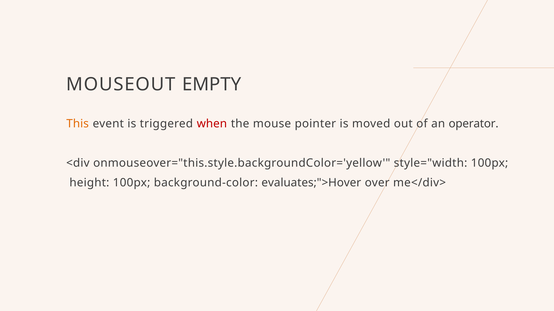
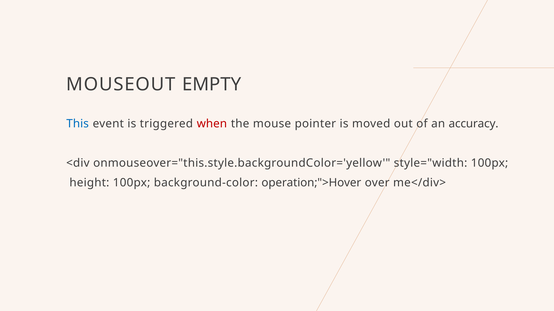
This colour: orange -> blue (78, 124)
operator: operator -> accuracy (474, 124)
evaluates;">Hover: evaluates;">Hover -> operation;">Hover (311, 183)
